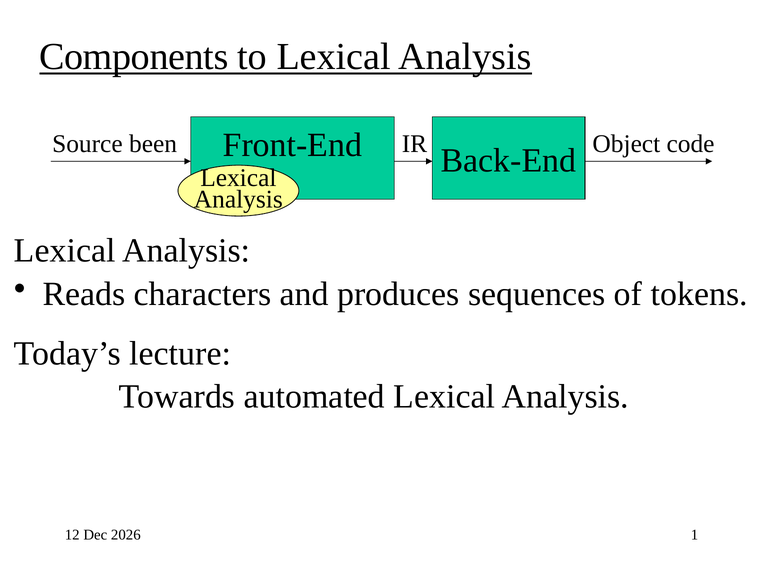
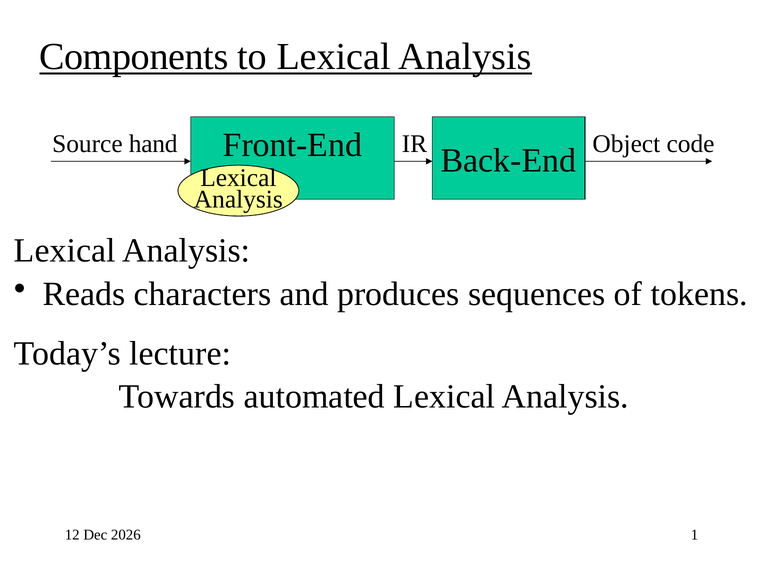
been: been -> hand (153, 144)
